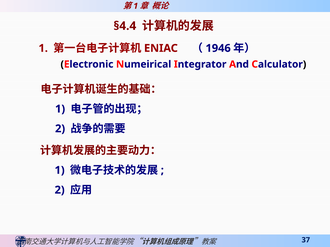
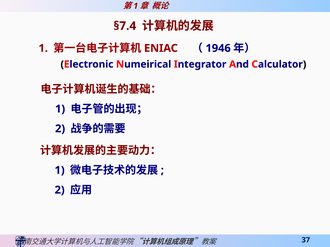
§4.4: §4.4 -> §7.4 (125, 26)
